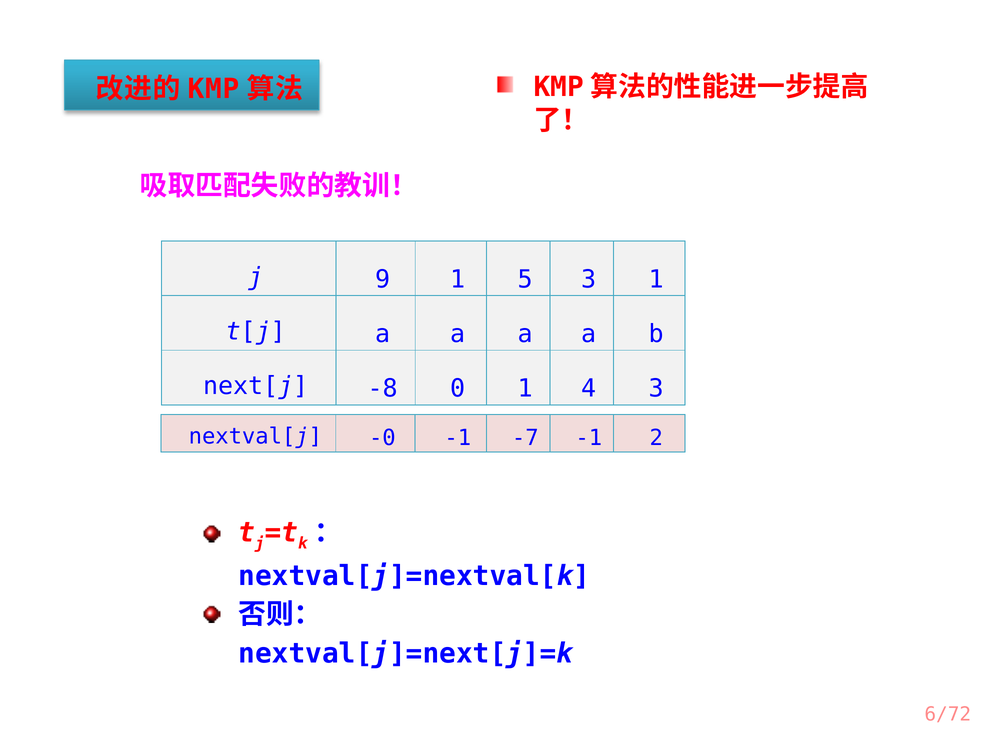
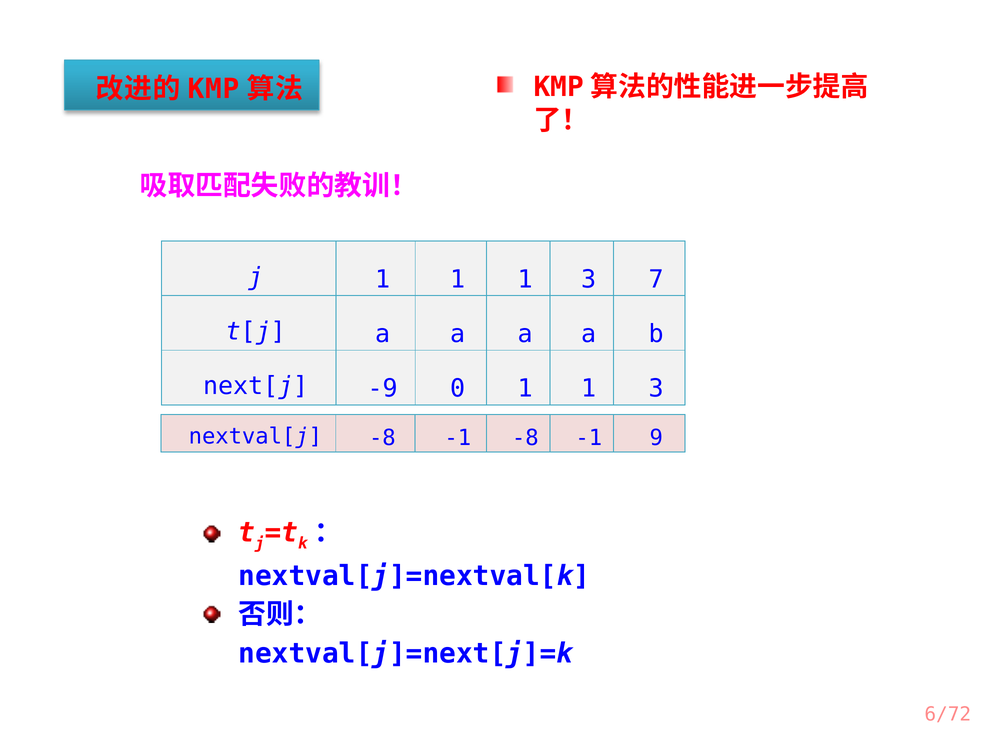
j 9: 9 -> 1 (383, 279)
5: 5 -> 1 (525, 279)
3 1: 1 -> 7 (656, 279)
-8: -8 -> -9 (383, 388)
0 1 4: 4 -> 1 (589, 388)
nextval[j -0: -0 -> -8 (382, 438)
-1 -7: -7 -> -8 (525, 438)
2: 2 -> 9 (656, 438)
